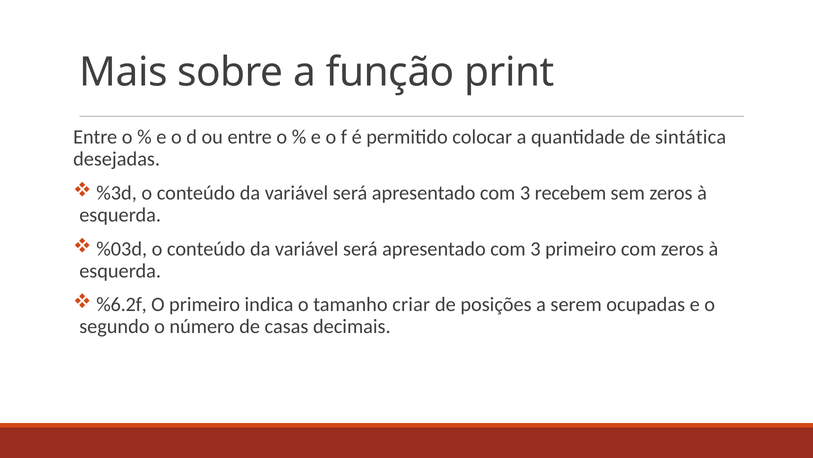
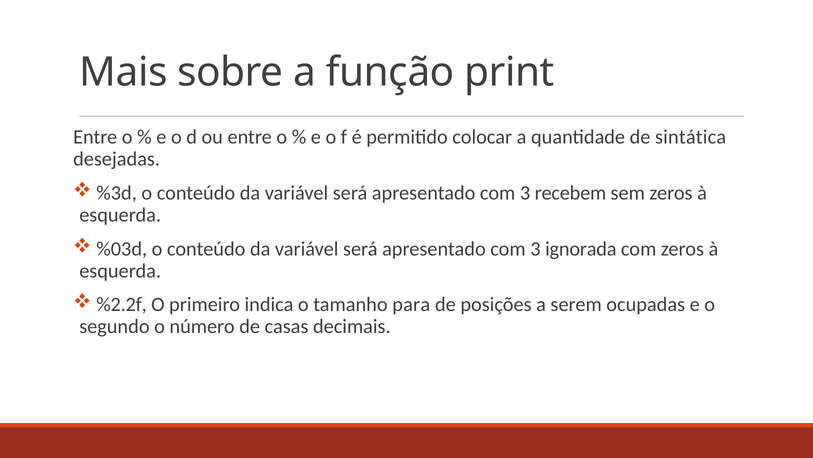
3 primeiro: primeiro -> ignorada (581, 248)
%6.2f: %6.2f -> %2.2f (122, 304)
criar: criar -> para (411, 304)
